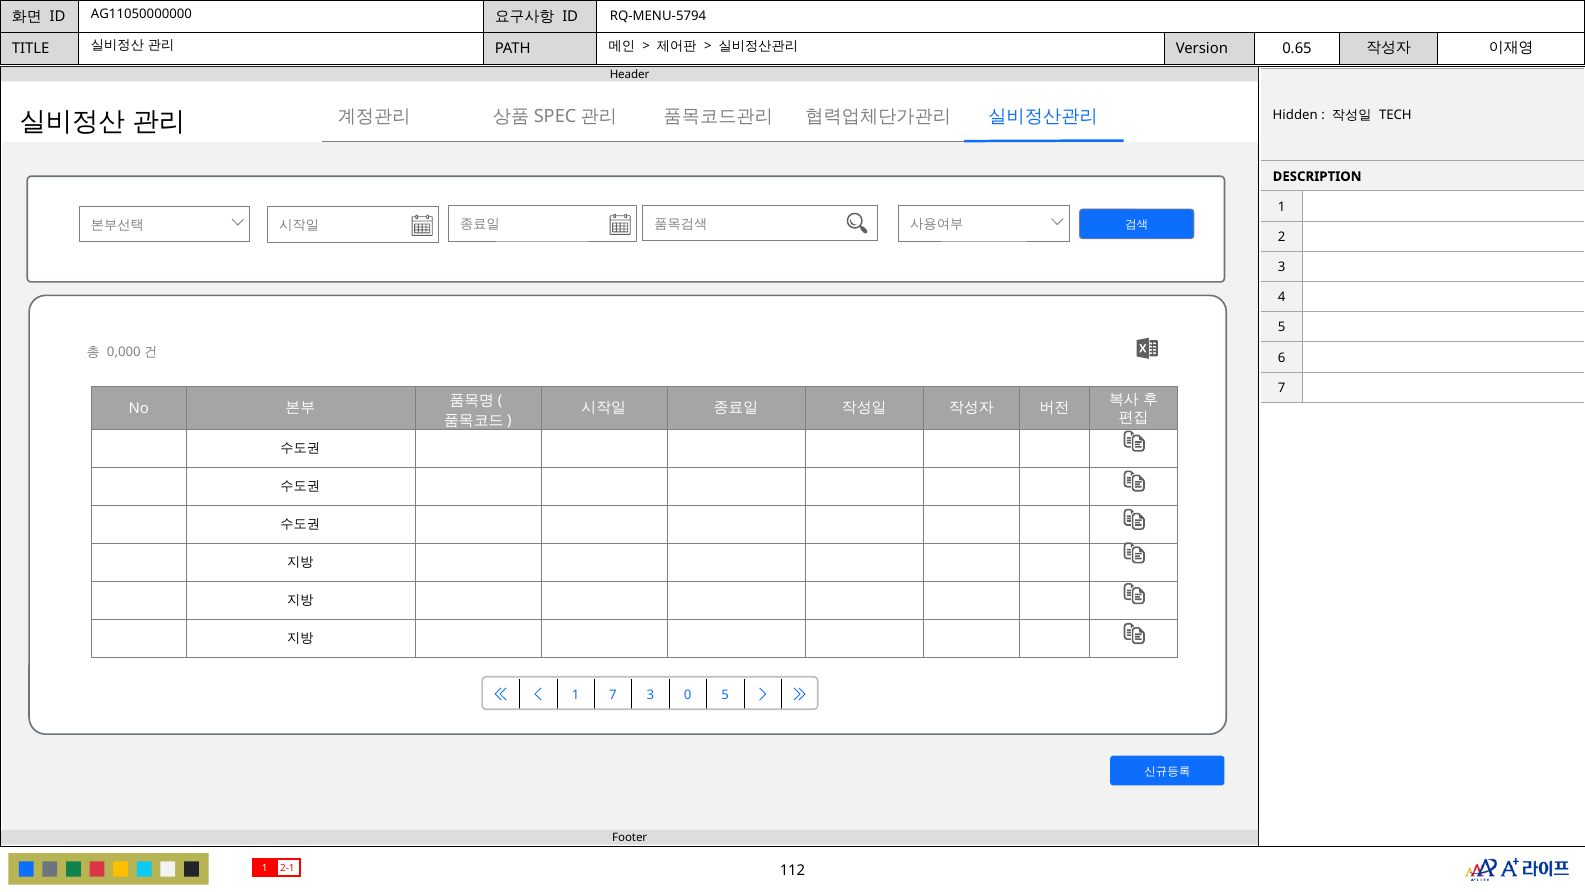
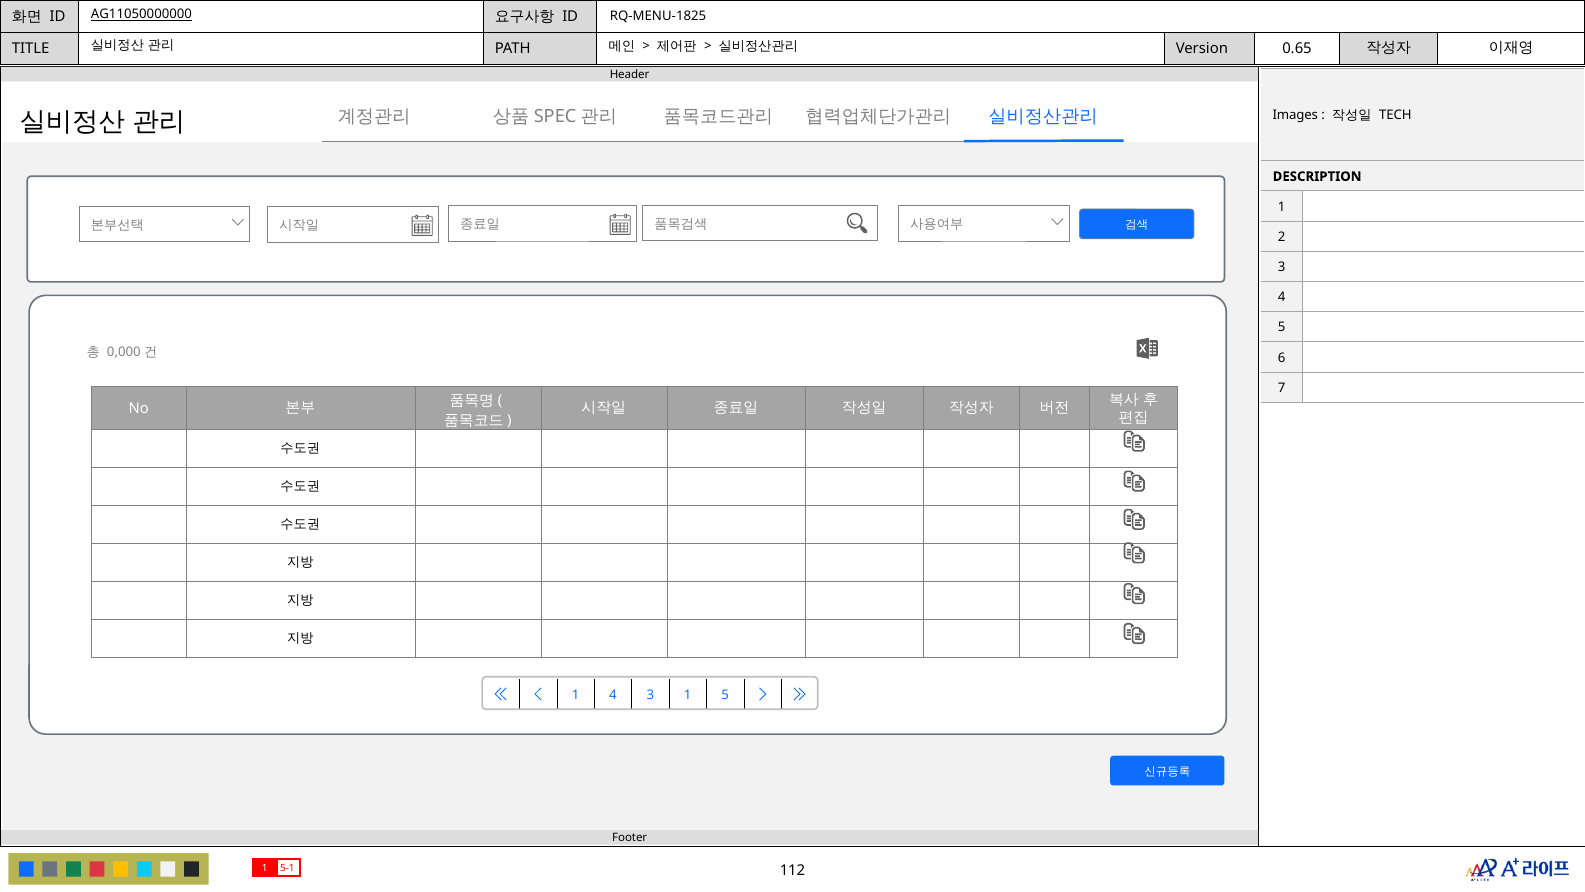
AG11050000000 underline: none -> present (141, 14)
RQ-MENU-5794: RQ-MENU-5794 -> RQ-MENU-1825 (658, 16)
Hidden: Hidden -> Images (1295, 115)
1 7: 7 -> 4 (613, 694)
3 0: 0 -> 1 (688, 694)
2-1: 2-1 -> 5-1 (287, 868)
